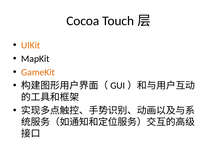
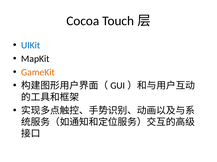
UIKit colour: orange -> blue (31, 46)
